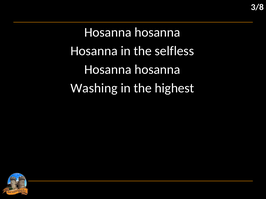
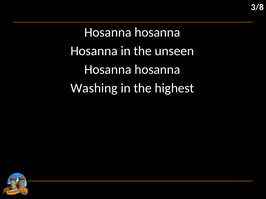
selfless: selfless -> unseen (174, 51)
